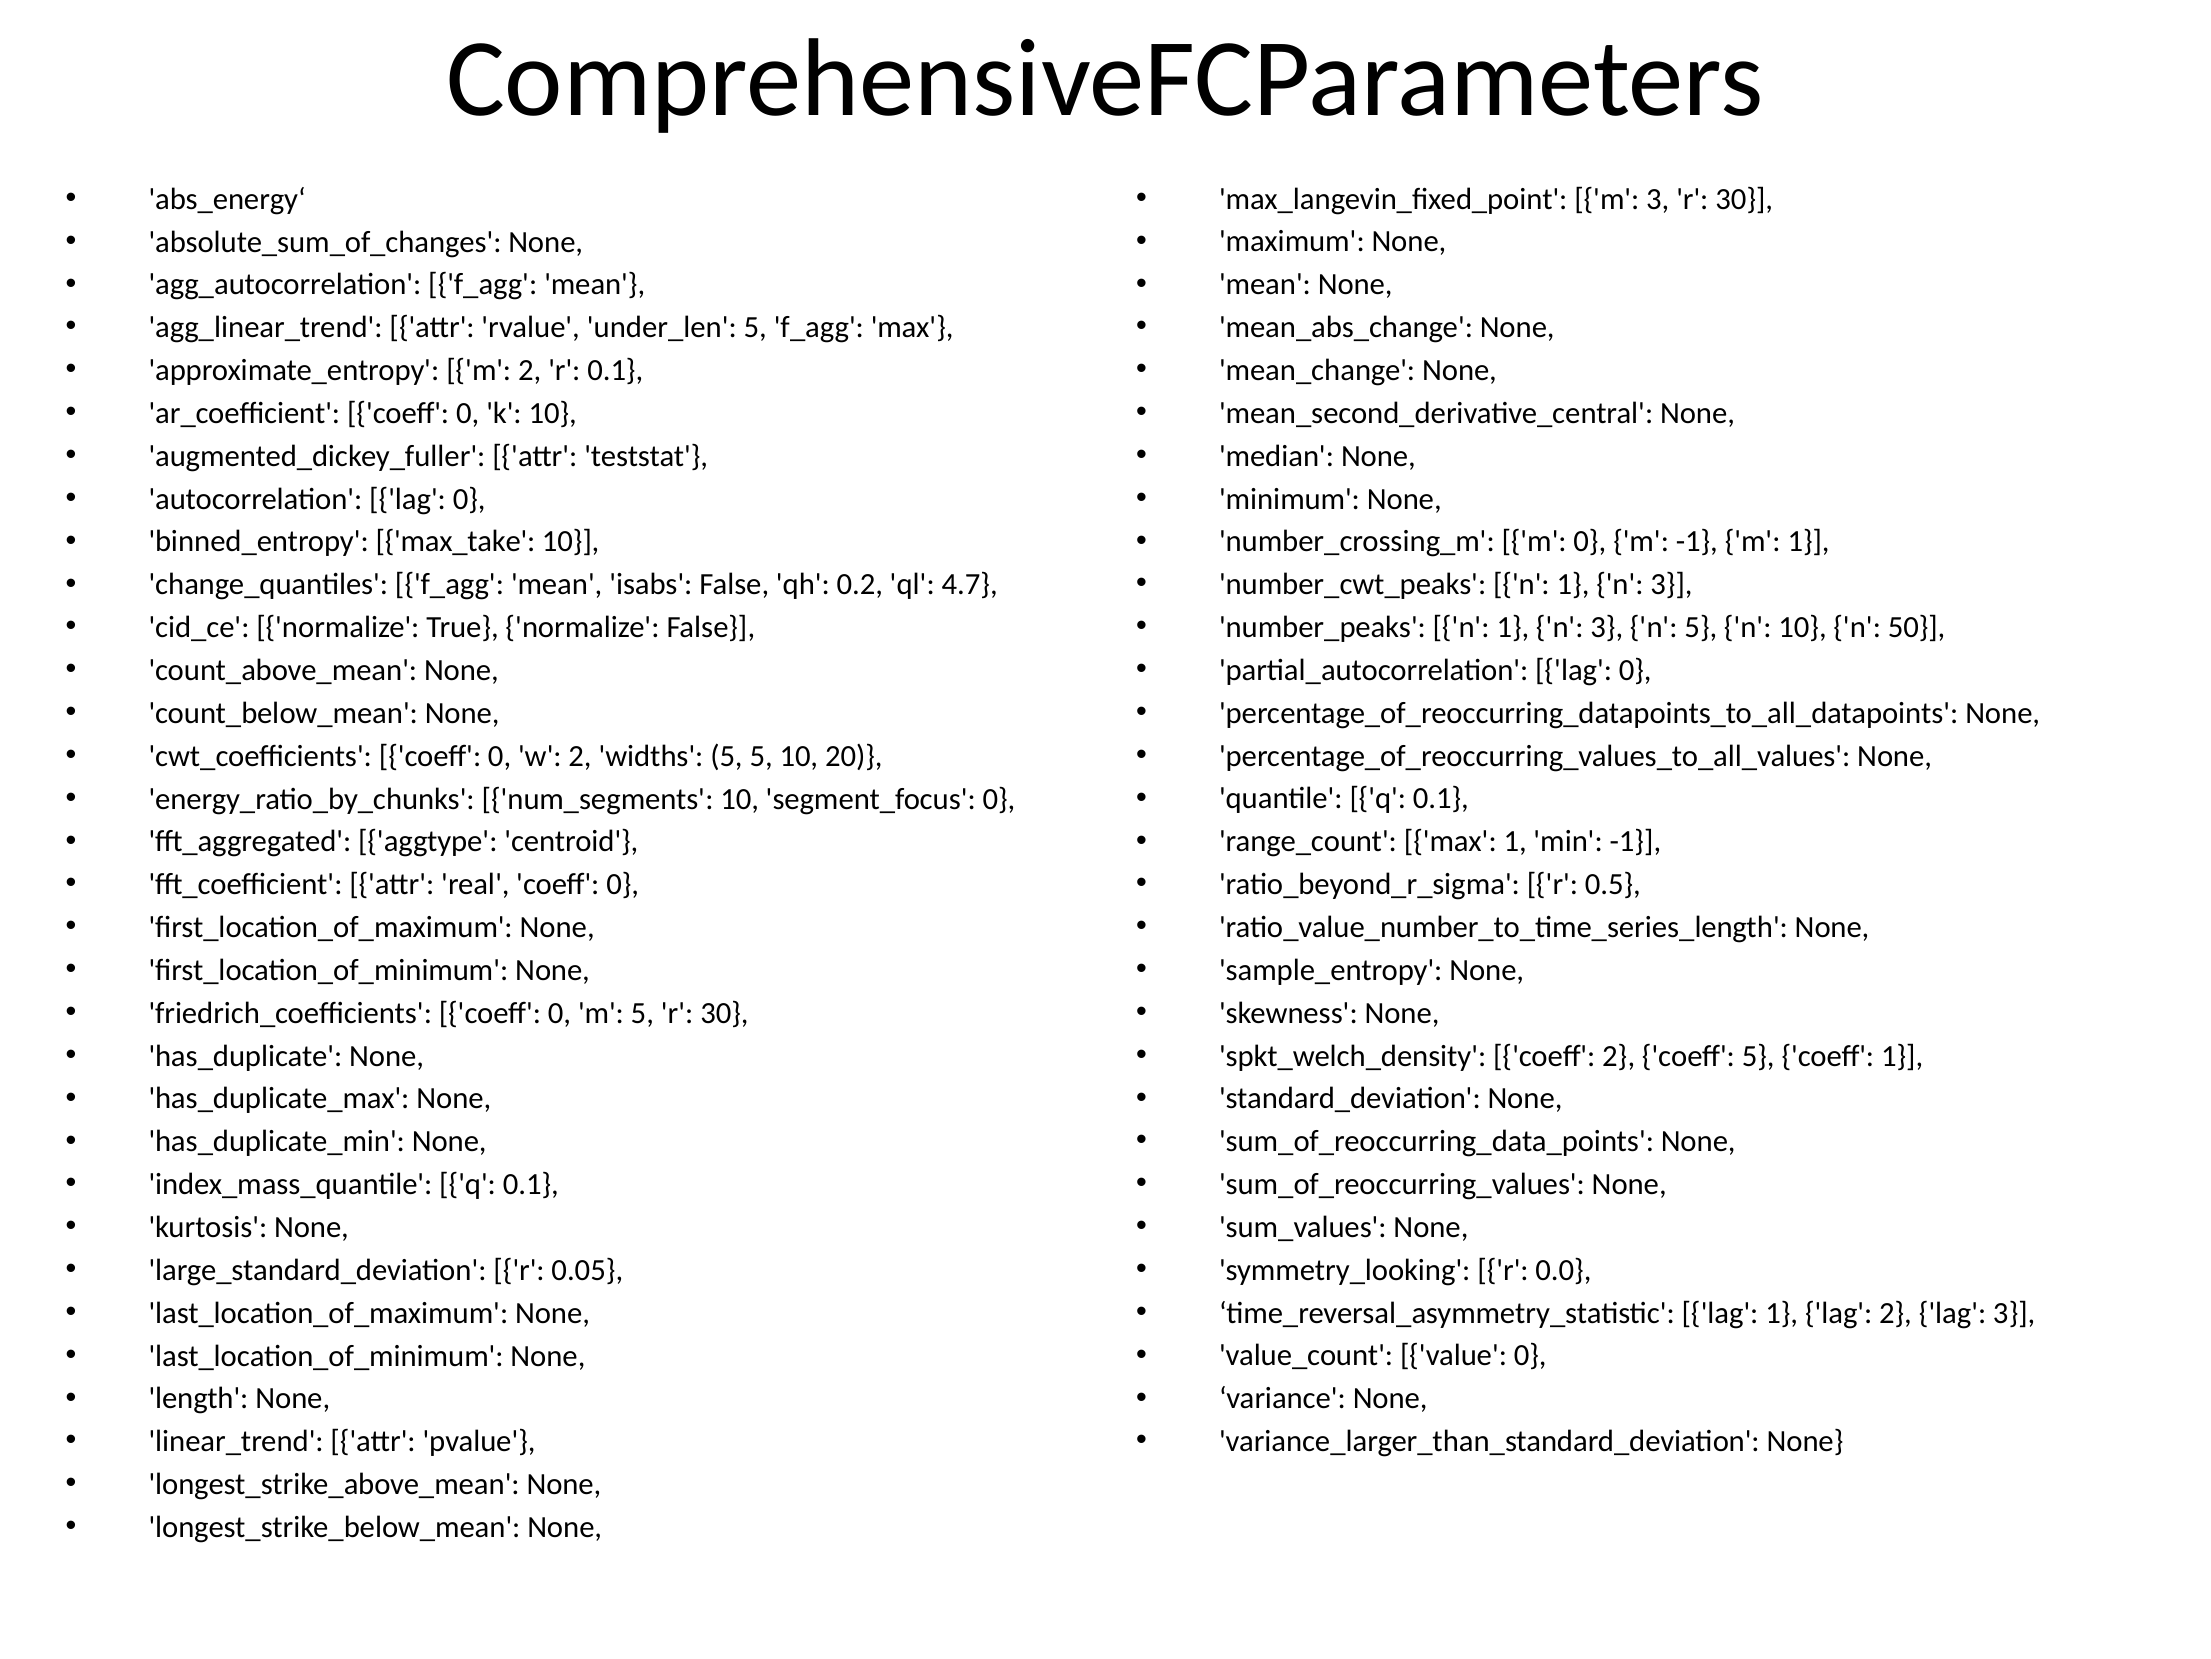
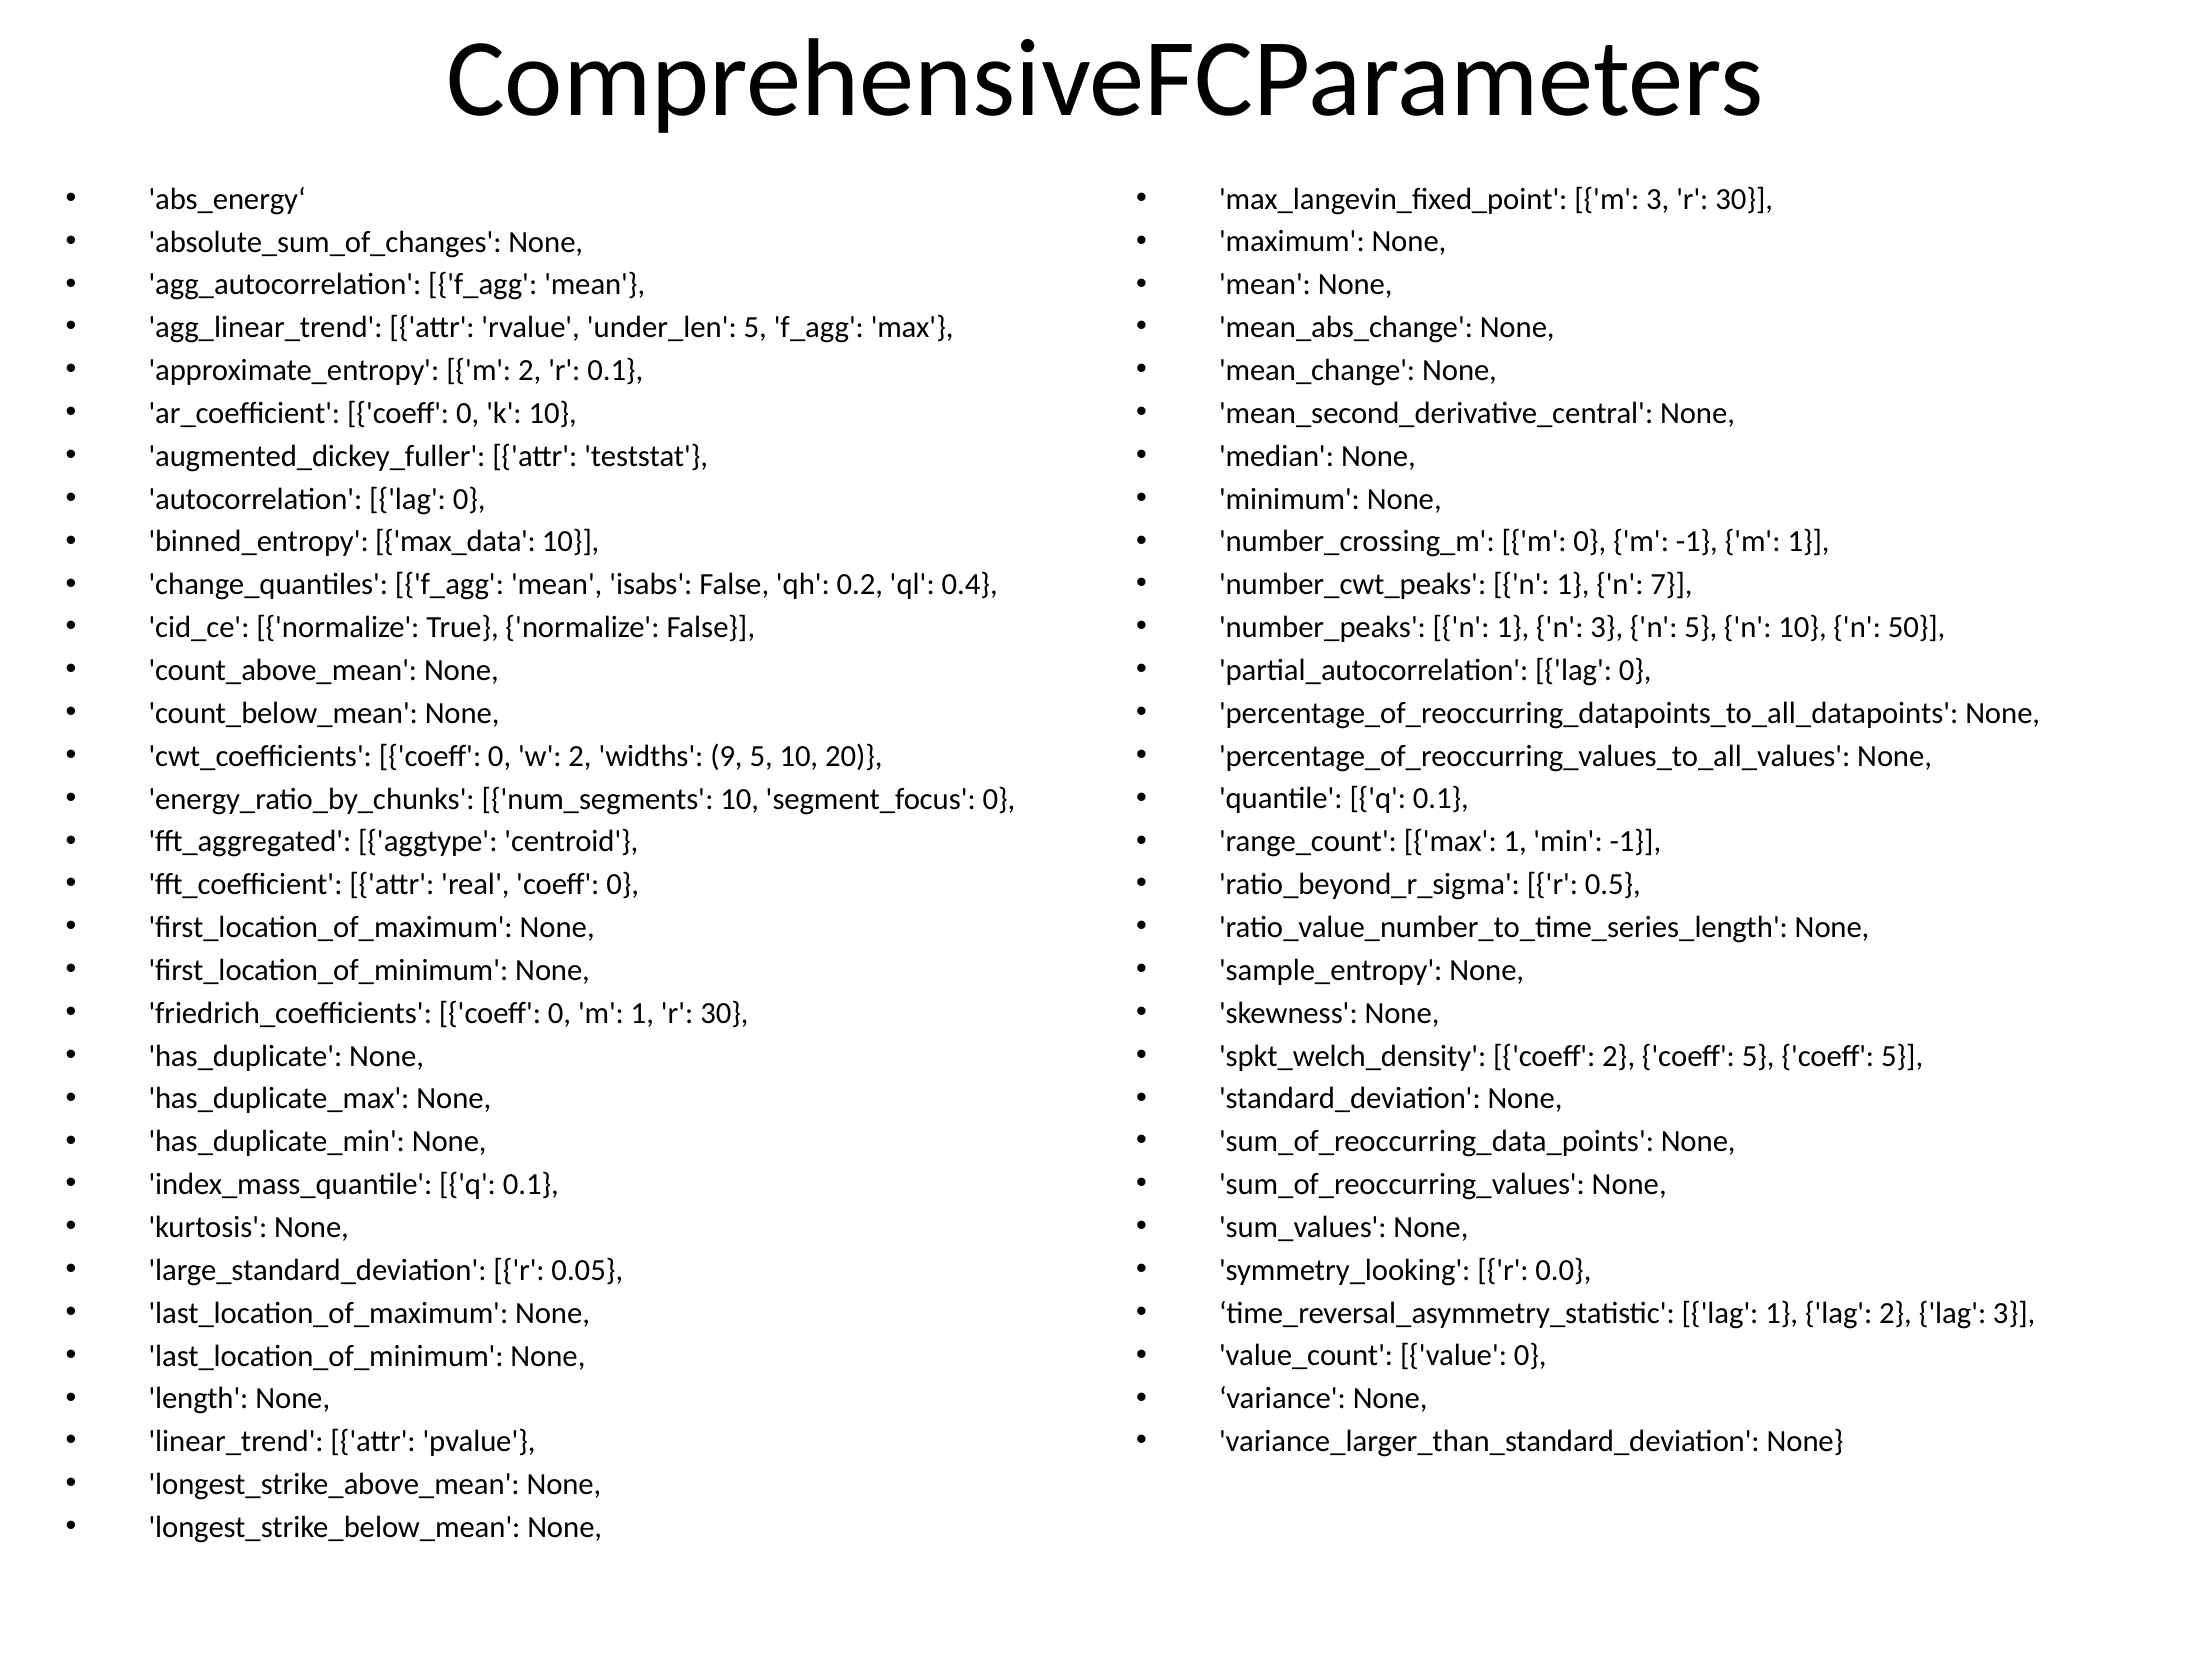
max_take: max_take -> max_data (456, 542)
4.7: 4.7 -> 0.4 (970, 584)
3: 3 -> 7 (1671, 584)
widths 5: 5 -> 9 (726, 756)
0 m 5: 5 -> 1 (642, 1013)
5 coeff 1: 1 -> 5 (1902, 1055)
